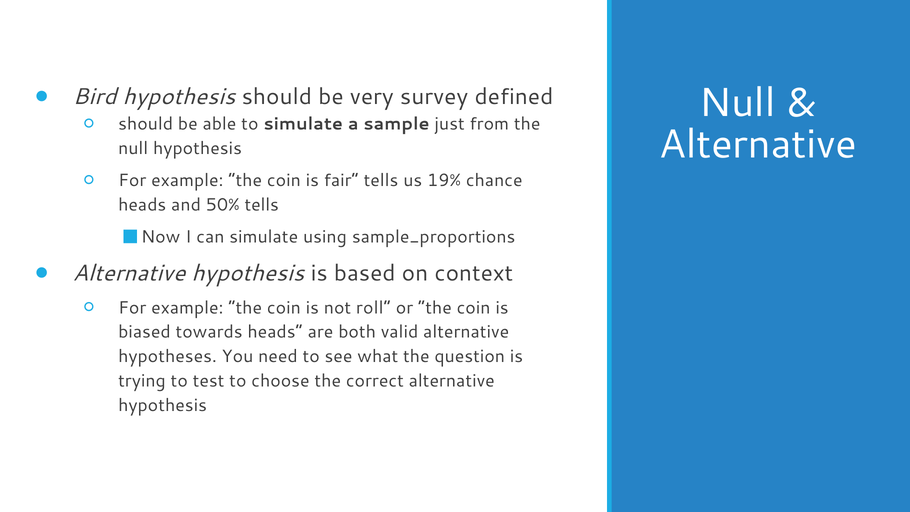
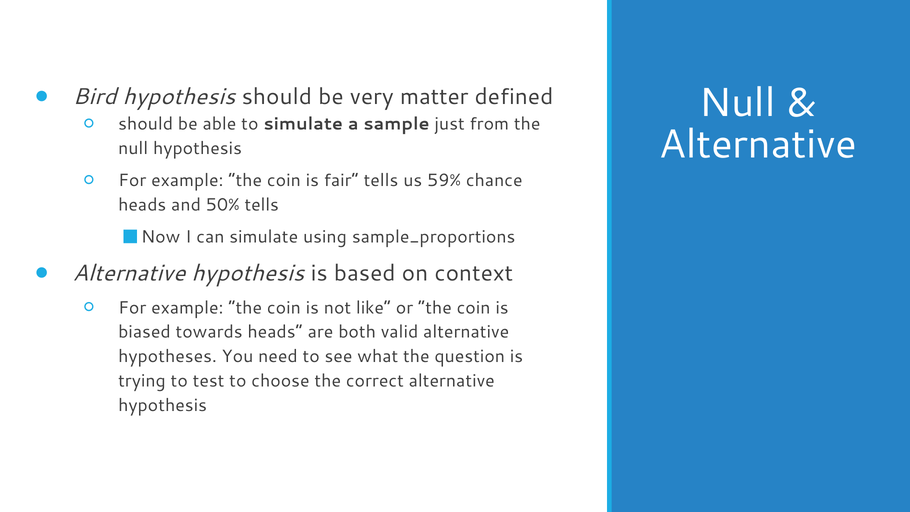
survey: survey -> matter (434, 97)
19%: 19% -> 59% (444, 180)
roll: roll -> like (374, 308)
